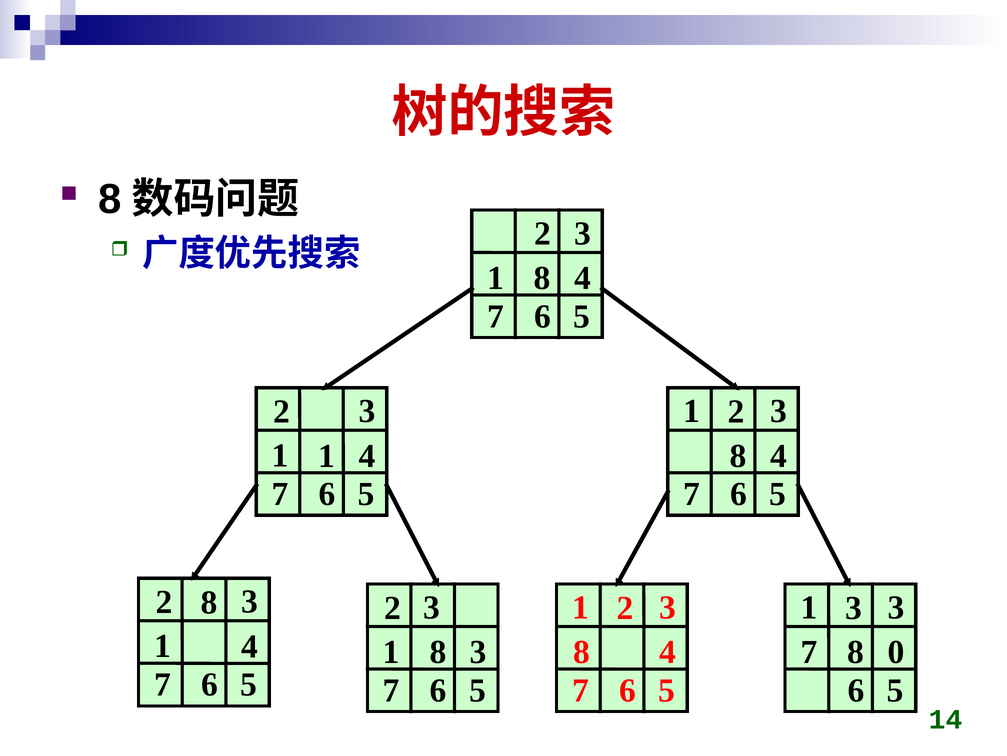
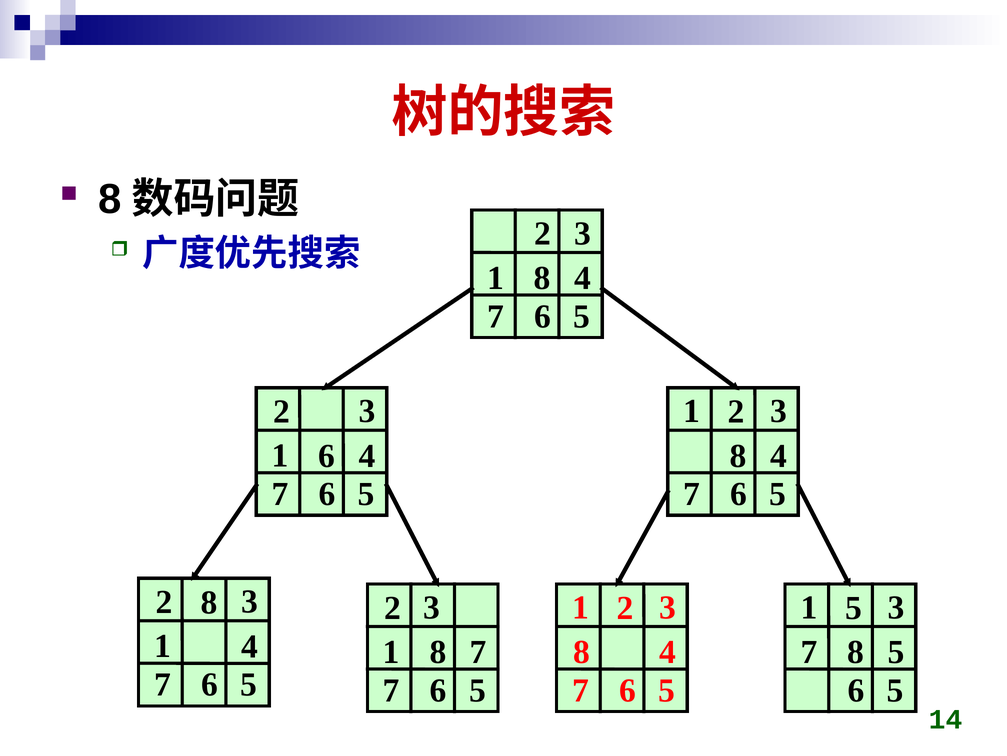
1 1: 1 -> 6 (327, 456)
3 3: 3 -> 5 (854, 607)
8 3: 3 -> 7 (478, 652)
8 0: 0 -> 5 (896, 652)
